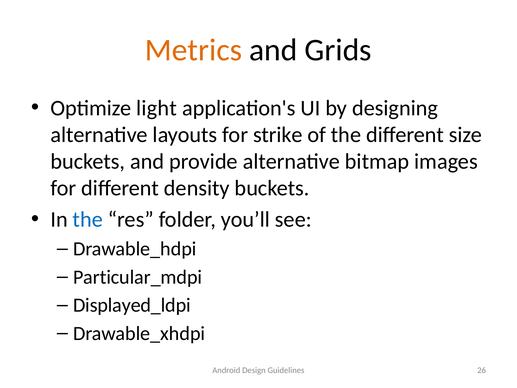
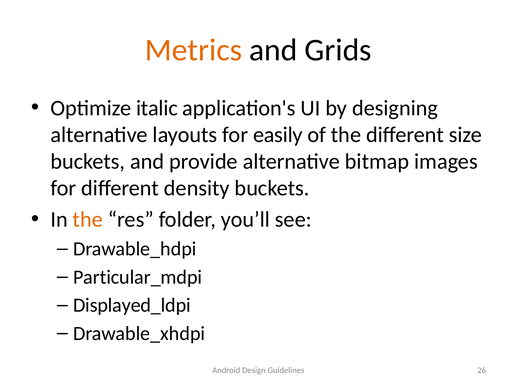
light: light -> italic (157, 108)
strike: strike -> easily (278, 135)
the colour: blue -> orange (88, 219)
